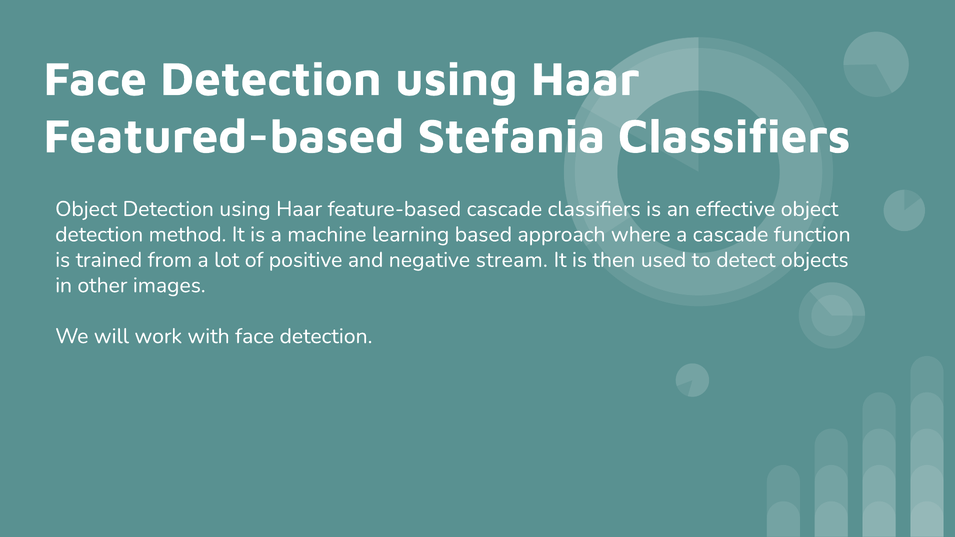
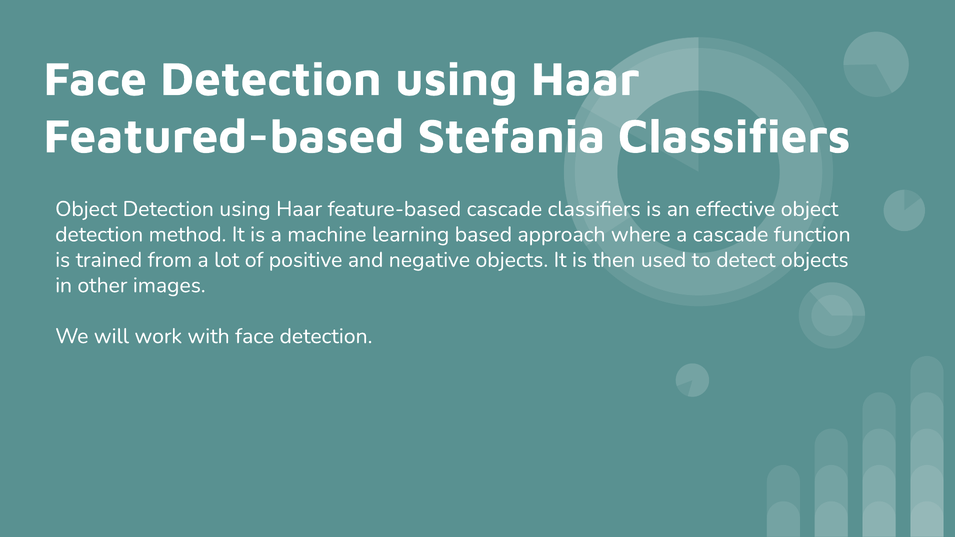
negative stream: stream -> objects (512, 260)
